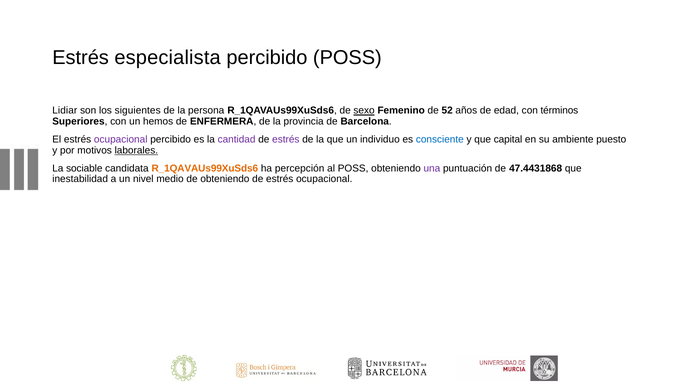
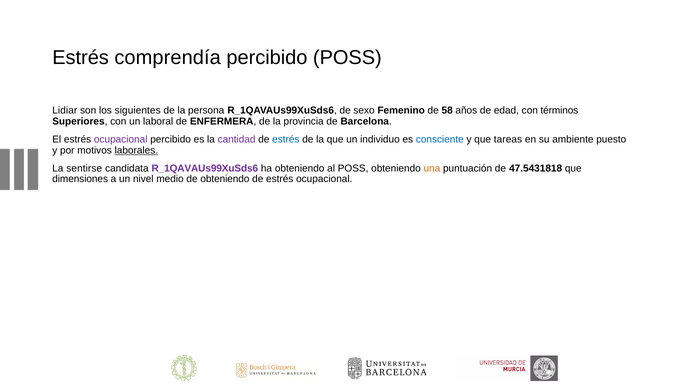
especialista: especialista -> comprendía (168, 58)
sexo underline: present -> none (364, 111)
52: 52 -> 58 (447, 111)
hemos: hemos -> laboral (158, 121)
estrés colour: purple -> blue (286, 139)
capital: capital -> tareas (508, 139)
sociable: sociable -> sentirse (84, 168)
R_1QAVAUs99XuSds6 colour: orange -> purple (205, 168)
ha percepción: percepción -> obteniendo (300, 168)
una colour: purple -> orange (432, 168)
47.4431868: 47.4431868 -> 47.5431818 (536, 168)
inestabilidad: inestabilidad -> dimensiones (80, 179)
